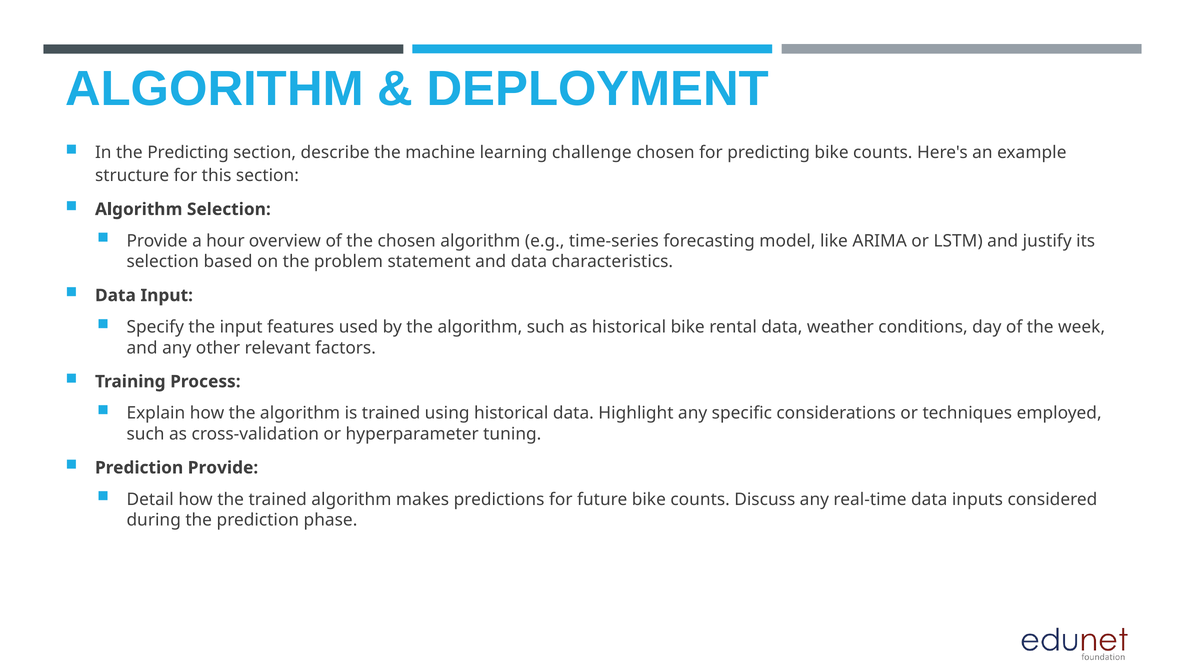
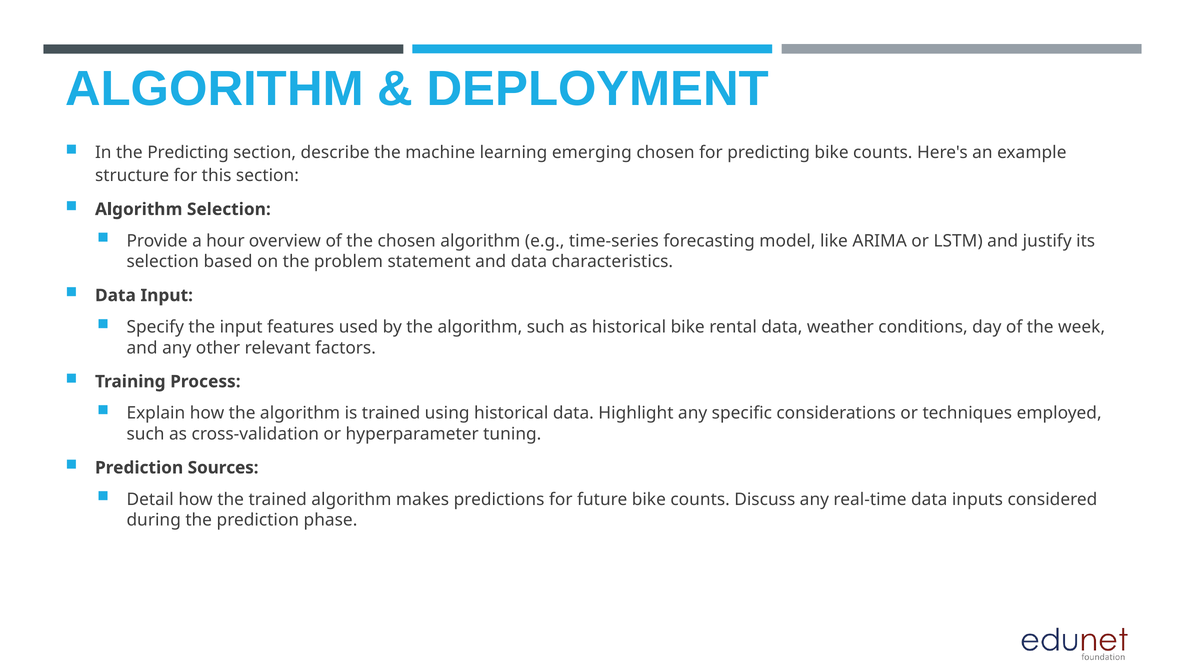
challenge: challenge -> emerging (592, 153)
Prediction Provide: Provide -> Sources (223, 467)
